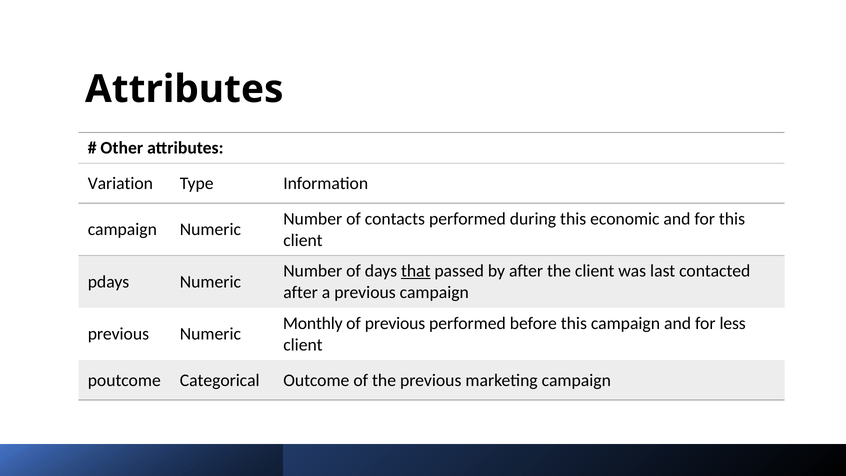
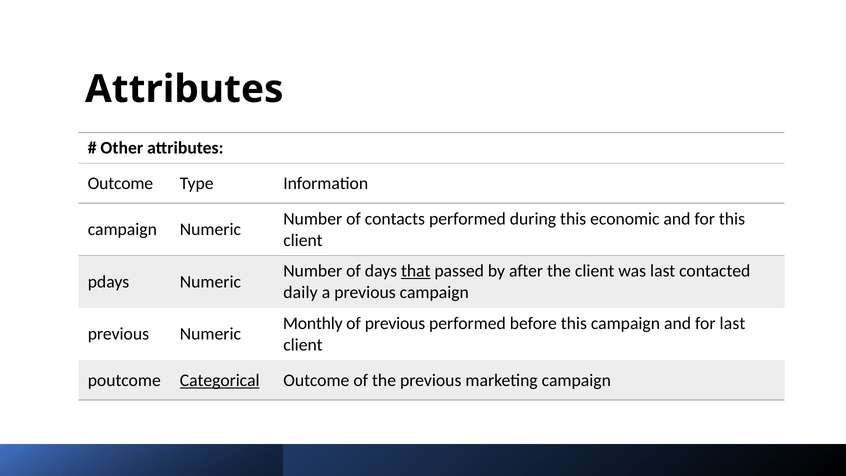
Variation: Variation -> Outcome (120, 183)
after: after -> daily (300, 293)
for less: less -> last (732, 323)
Categorical underline: none -> present (220, 380)
